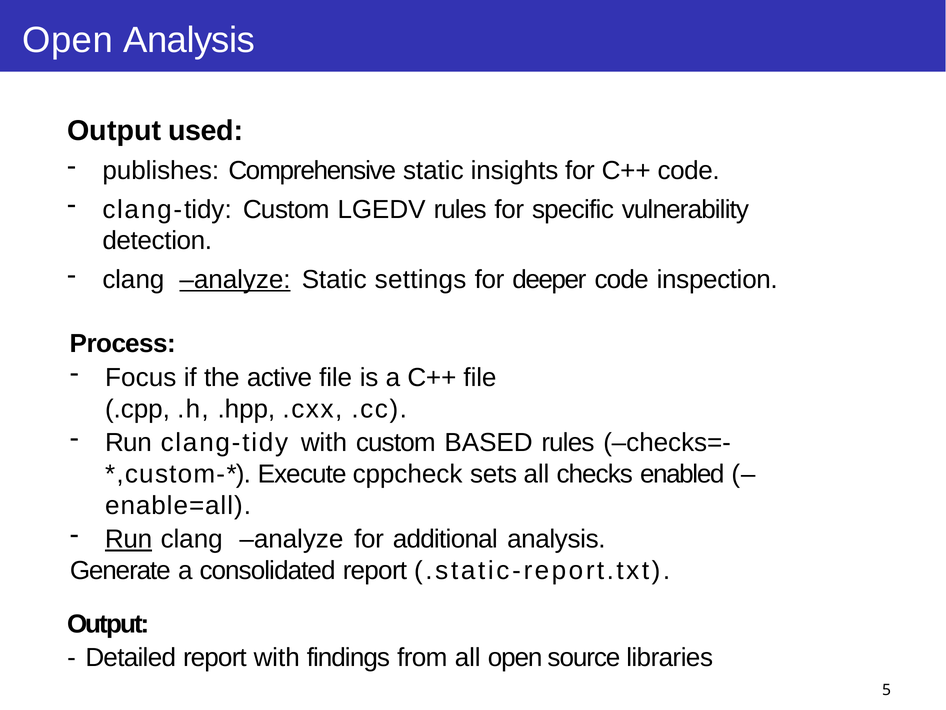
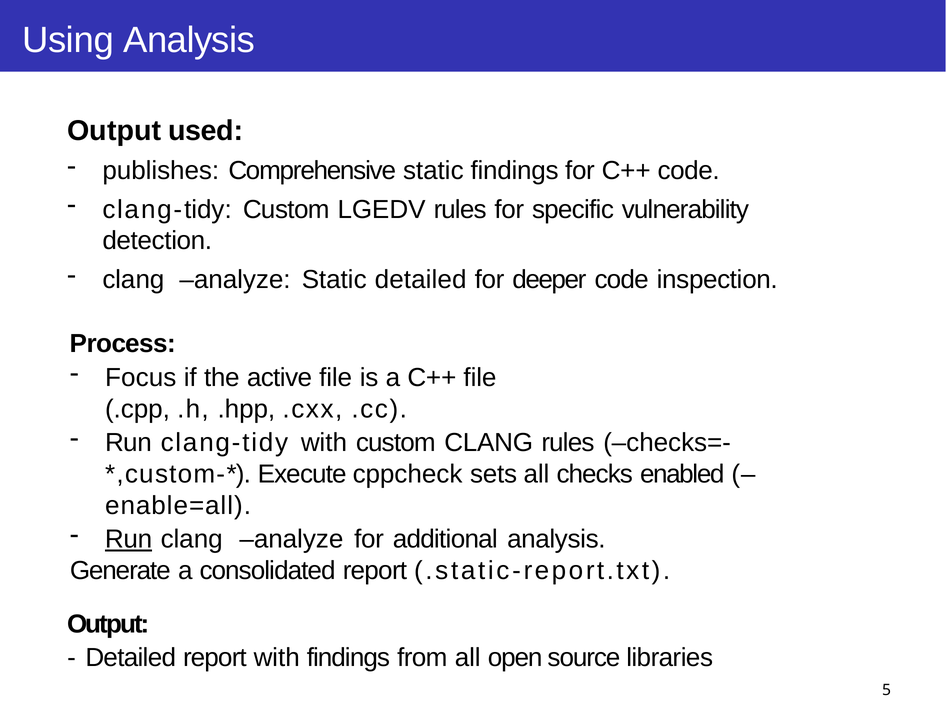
Open: Open -> Using (68, 40)
static insights: insights -> findings (515, 171)
analyze underline: present -> none (235, 280)
Static settings: settings -> detailed (421, 280)
custom BASED: BASED -> CLANG (489, 443)
